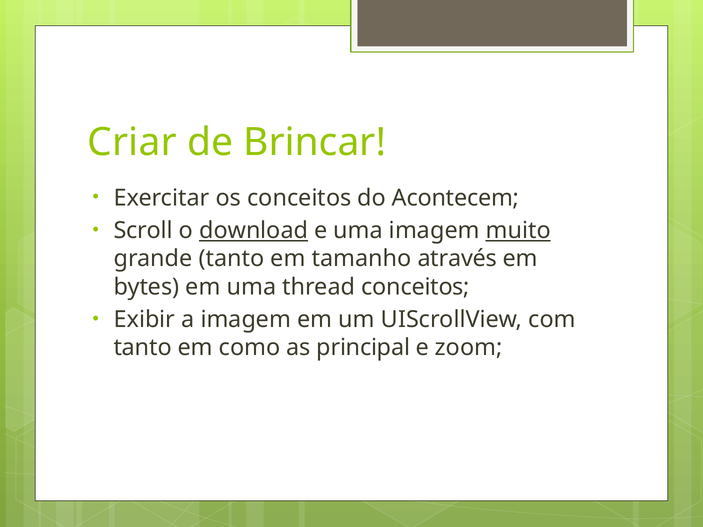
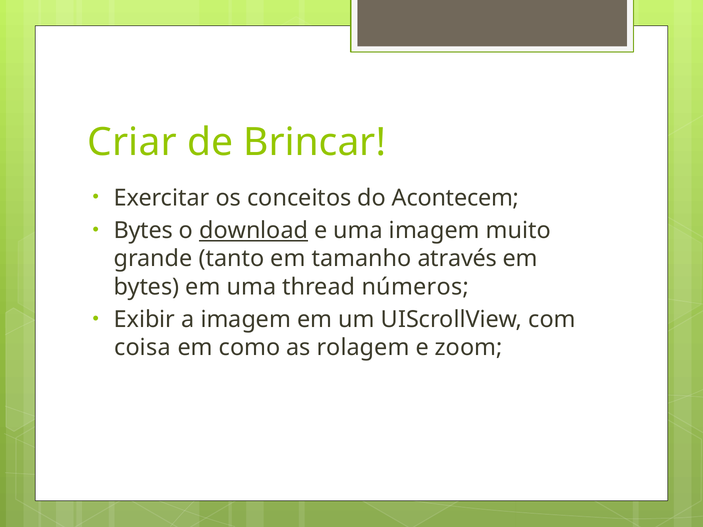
Scroll: Scroll -> Bytes (143, 231)
muito underline: present -> none (518, 231)
thread conceitos: conceitos -> números (415, 287)
tanto: tanto -> coisa (142, 348)
principal: principal -> rolagem (363, 348)
